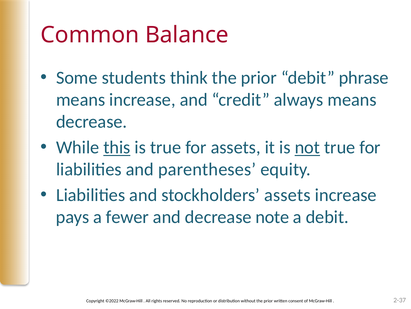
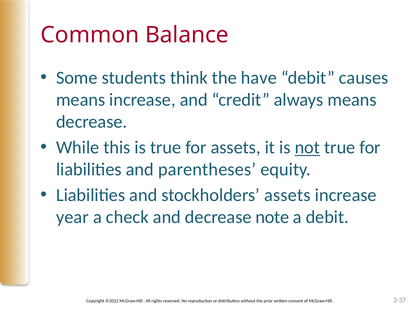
think the prior: prior -> have (259, 78)
phrase: phrase -> causes (364, 78)
this underline: present -> none (117, 147)
pays: pays -> year (72, 217)
fewer: fewer -> check (127, 217)
